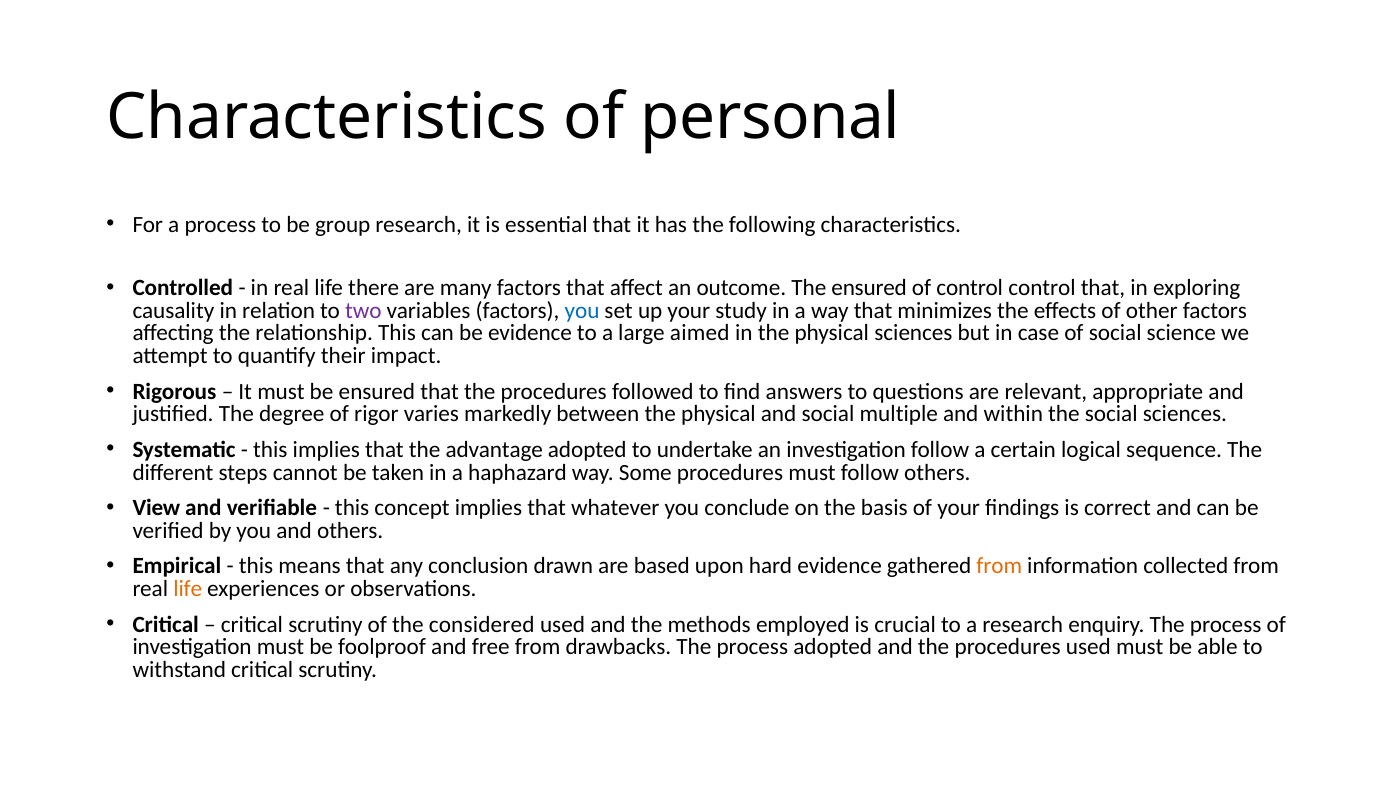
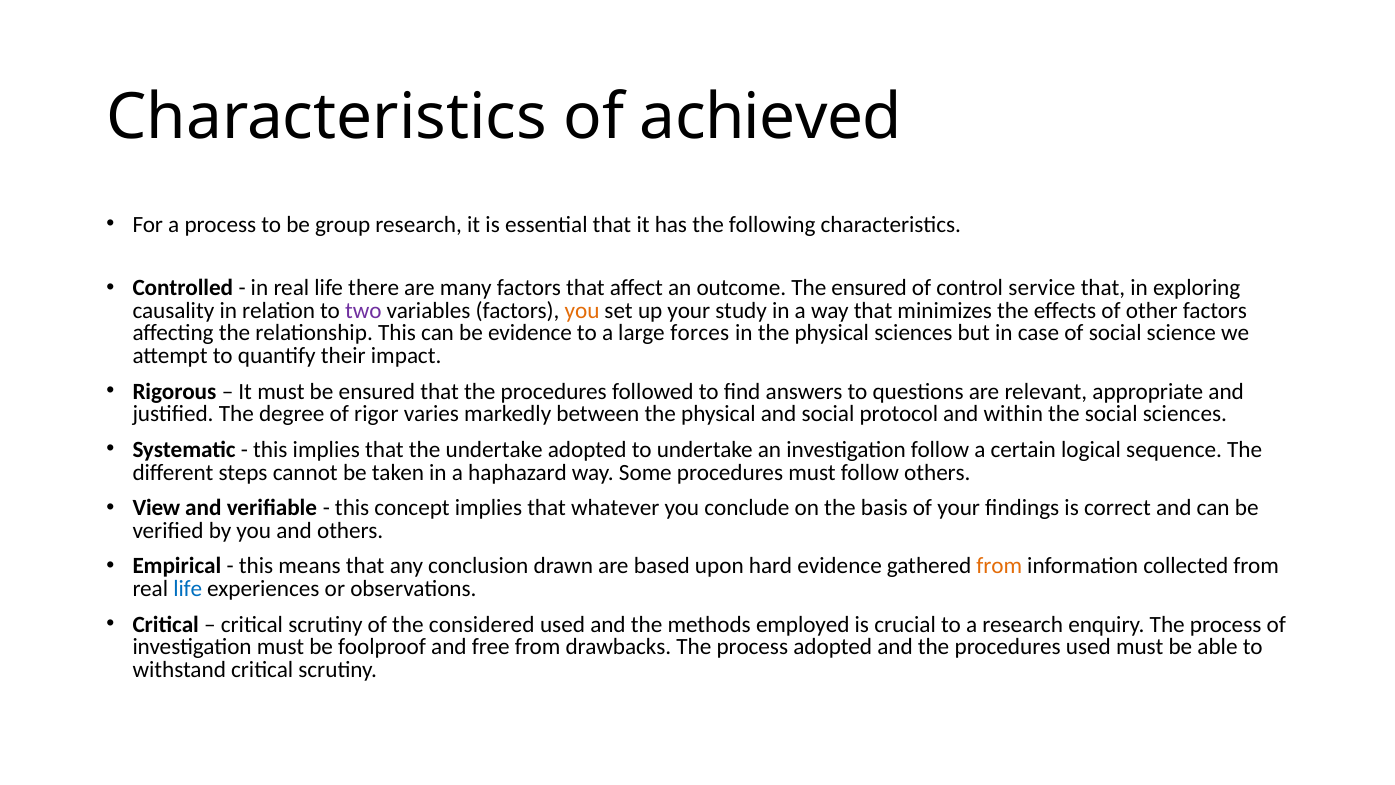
personal: personal -> achieved (771, 117)
control control: control -> service (1042, 288)
you colour: blue -> orange (582, 311)
aimed: aimed -> forces (700, 333)
multiple: multiple -> protocol (899, 414)
the advantage: advantage -> undertake (494, 450)
life colour: orange -> blue (188, 589)
